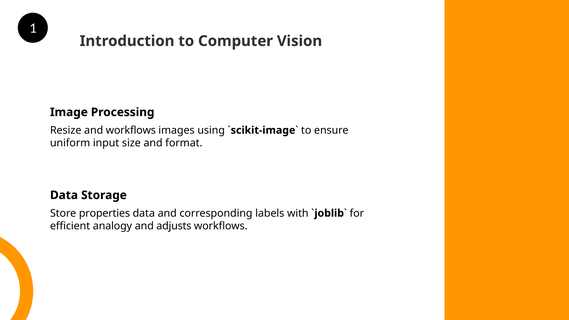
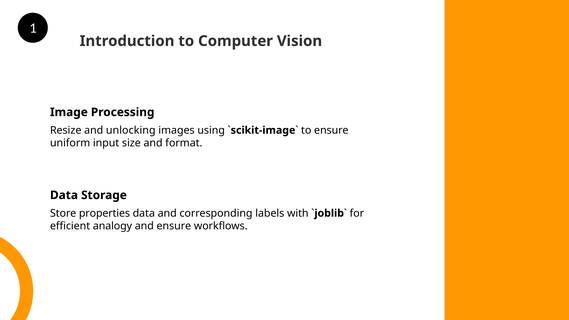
and workflows: workflows -> unlocking (131, 130)
and adjusts: adjusts -> ensure (174, 226)
